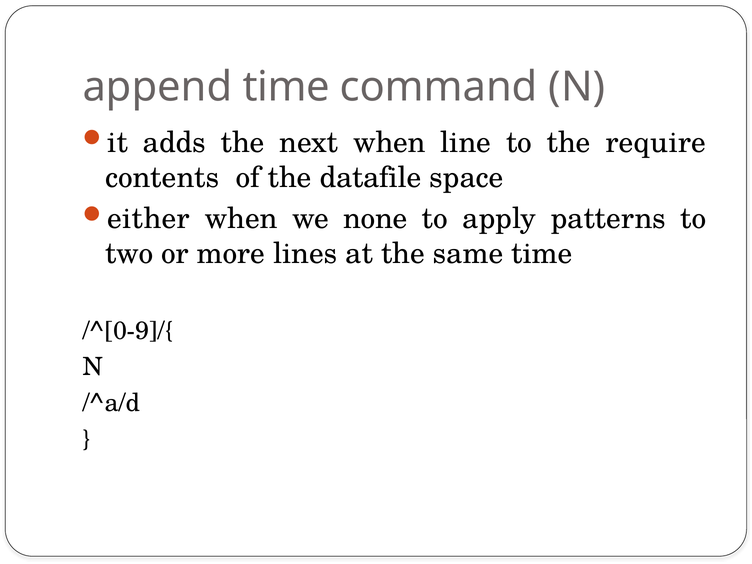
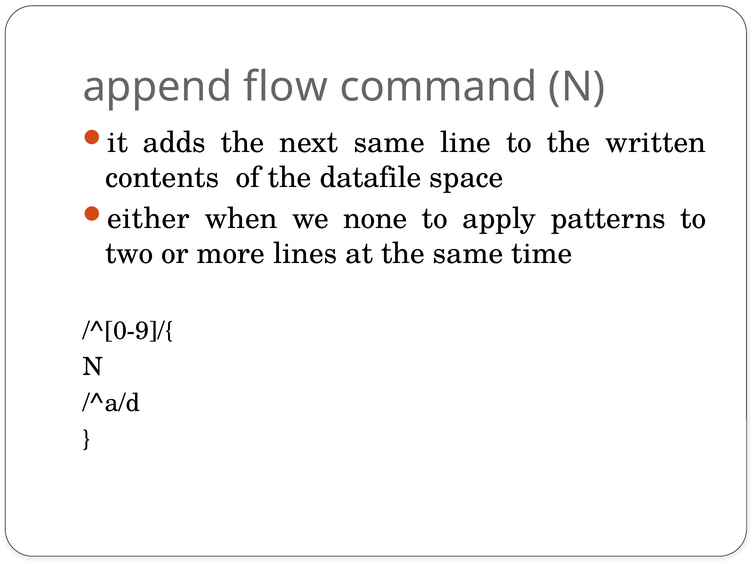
append time: time -> flow (286, 87)
next when: when -> same (389, 142)
require: require -> written (656, 142)
